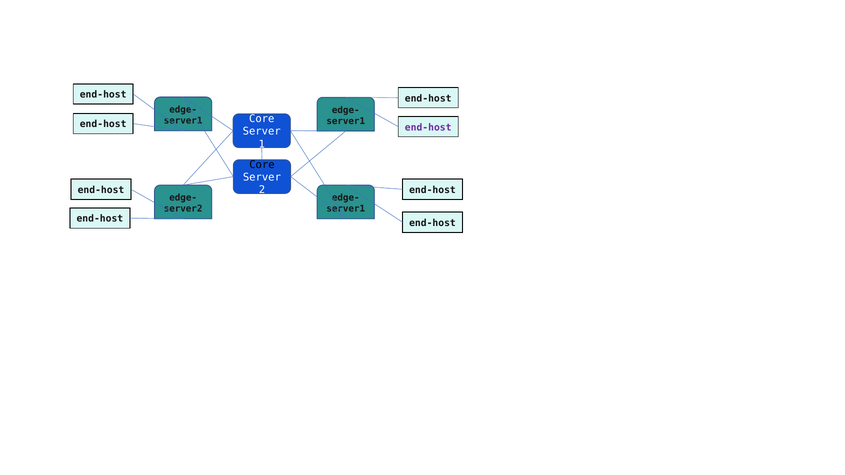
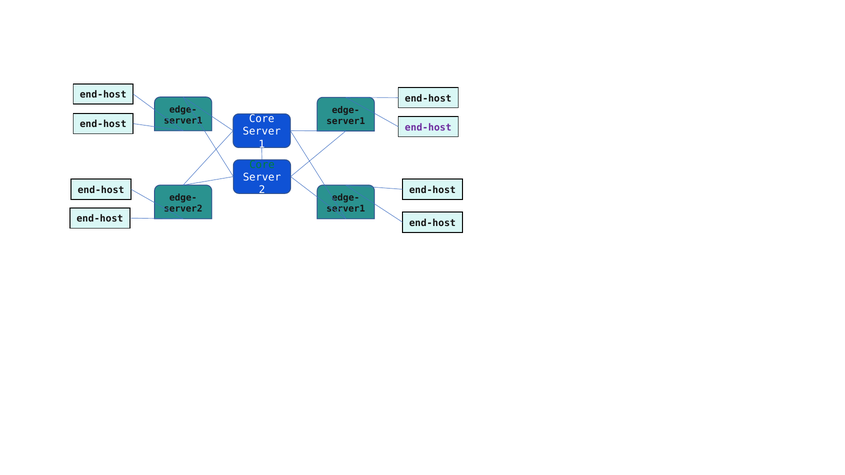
Core colour: black -> green (262, 165)
